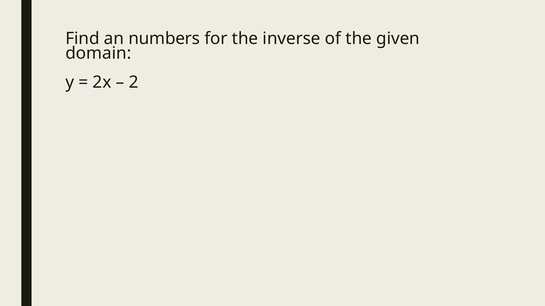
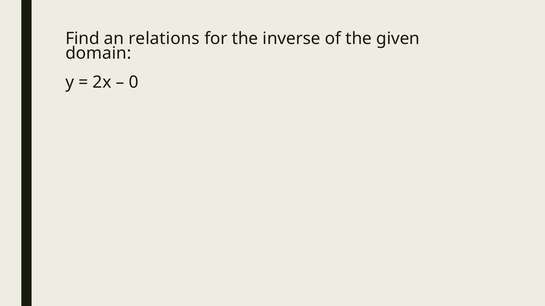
numbers: numbers -> relations (164, 39)
2: 2 -> 0 (134, 82)
